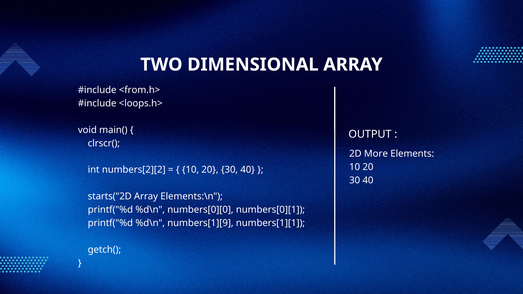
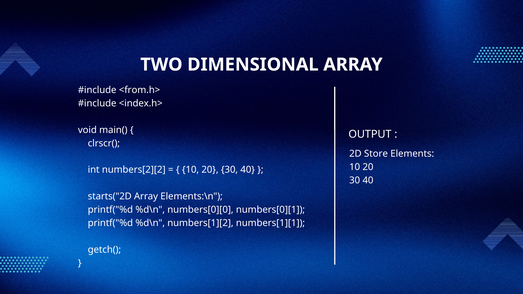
<loops.h>: <loops.h> -> <index.h> (141, 103)
More: More -> Store (376, 154)
numbers[1][9: numbers[1][9 -> numbers[1][2 (200, 223)
